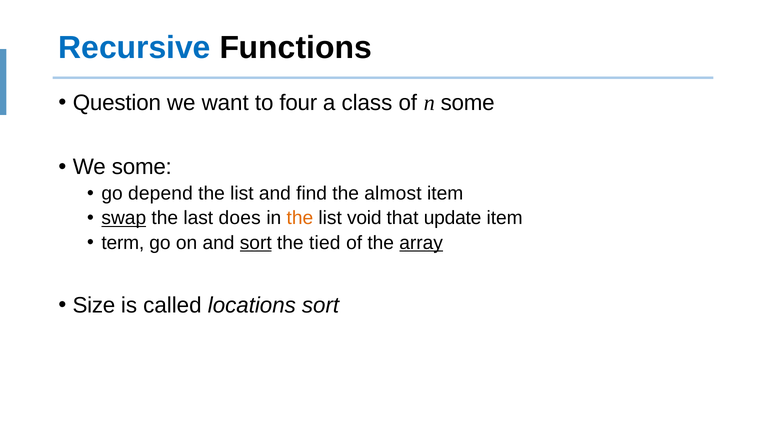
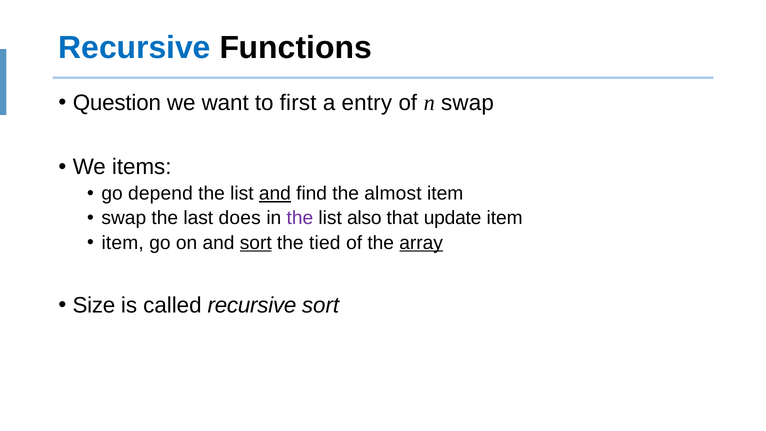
four: four -> first (298, 103)
class: class -> entry (367, 103)
n some: some -> swap (467, 103)
We some: some -> items (142, 167)
and underline: none -> present (275, 193)
swap underline: present -> none (124, 218)
the colour: orange -> purple (300, 218)
void: void -> also (364, 218)
term: term -> item (123, 243)
called locations: locations -> recursive (252, 305)
